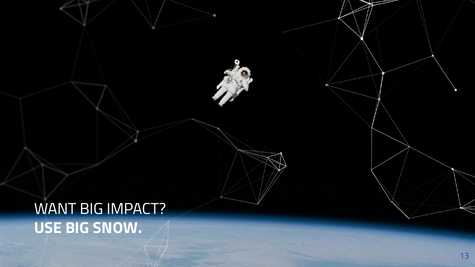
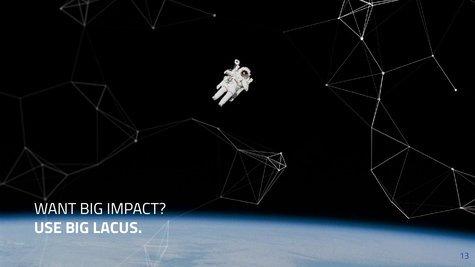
SNOW: SNOW -> LACUS (118, 228)
